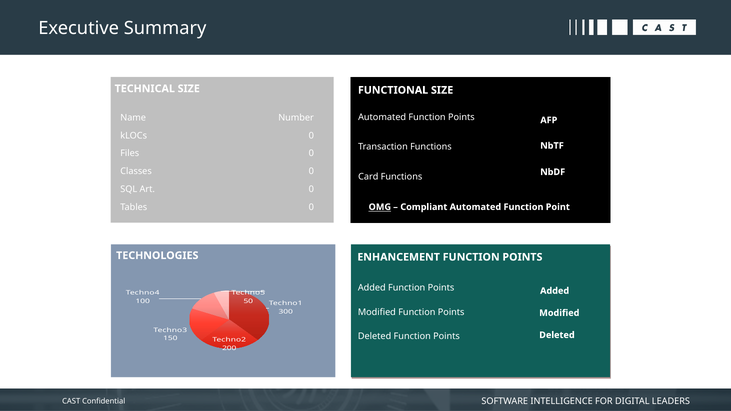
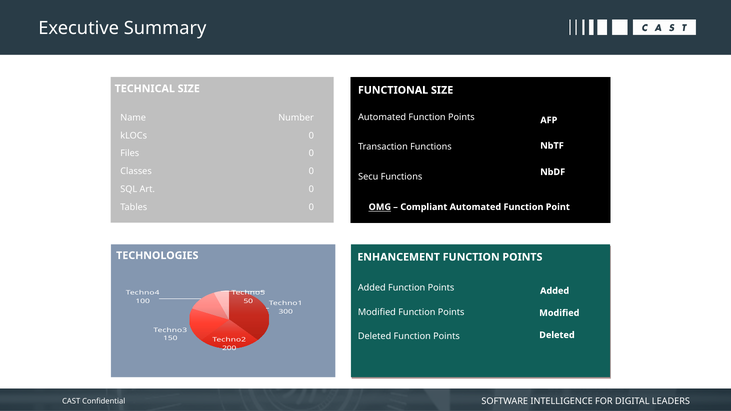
Card: Card -> Secu (368, 177)
